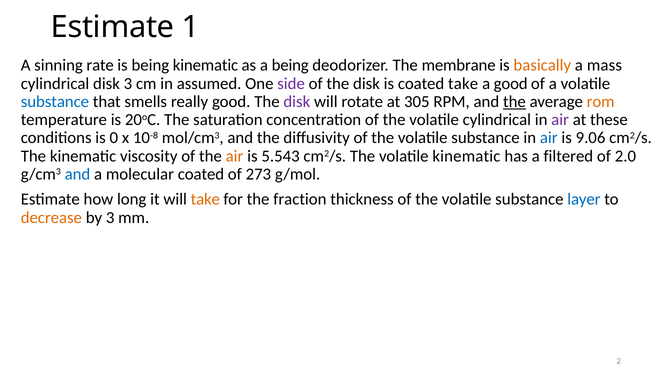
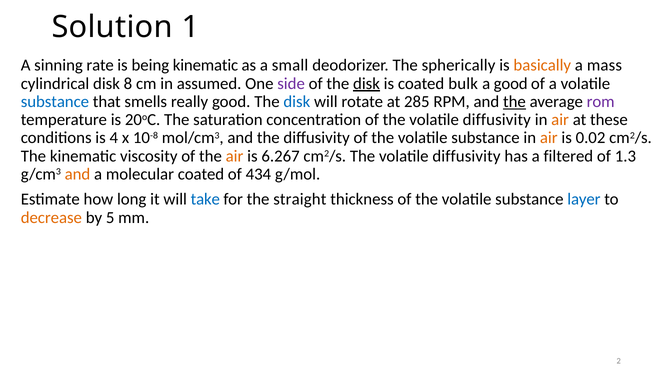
Estimate: Estimate -> Solution (112, 27)
a being: being -> small (290, 65)
membrane: membrane -> spherically (459, 65)
disk 3: 3 -> 8 (128, 84)
disk underline: none -> present (366, 84)
coated take: take -> bulk (463, 84)
disk colour: purple -> blue (297, 102)
305: 305 -> 285 (417, 102)
rom colour: orange -> purple (601, 102)
of the volatile cylindrical: cylindrical -> diffusivity (497, 120)
air colour: purple -> orange (560, 120)
0: 0 -> 4 (114, 138)
air colour: blue -> orange (549, 138)
9.06: 9.06 -> 0.02 (591, 138)
5.543: 5.543 -> 6.267 (281, 156)
cm2/s The volatile kinematic: kinematic -> diffusivity (466, 156)
2.0: 2.0 -> 1.3 (625, 156)
and colour: blue -> orange (77, 174)
273: 273 -> 434 (258, 174)
take colour: orange -> blue (205, 199)
fraction: fraction -> straight (300, 199)
by 3: 3 -> 5 (110, 217)
